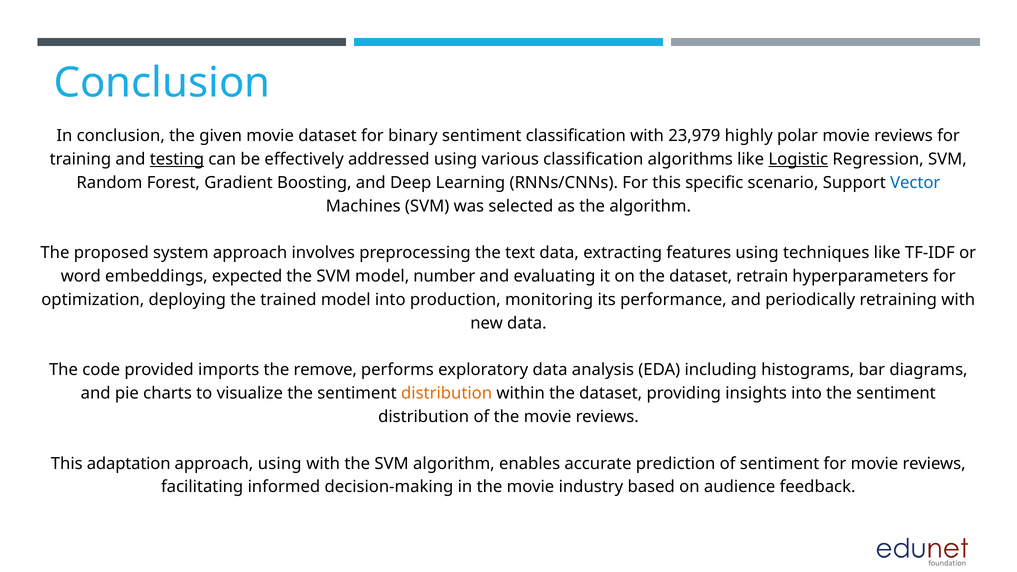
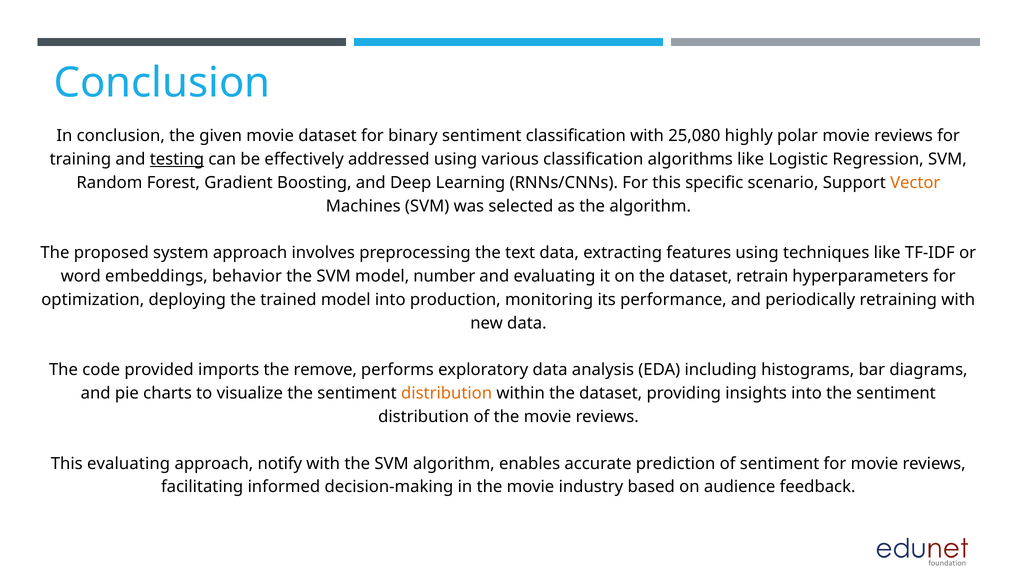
23,979: 23,979 -> 25,080 (694, 136)
Logistic underline: present -> none (798, 159)
Vector colour: blue -> orange (915, 183)
expected: expected -> behavior (247, 276)
This adaptation: adaptation -> evaluating (129, 464)
approach using: using -> notify (280, 464)
